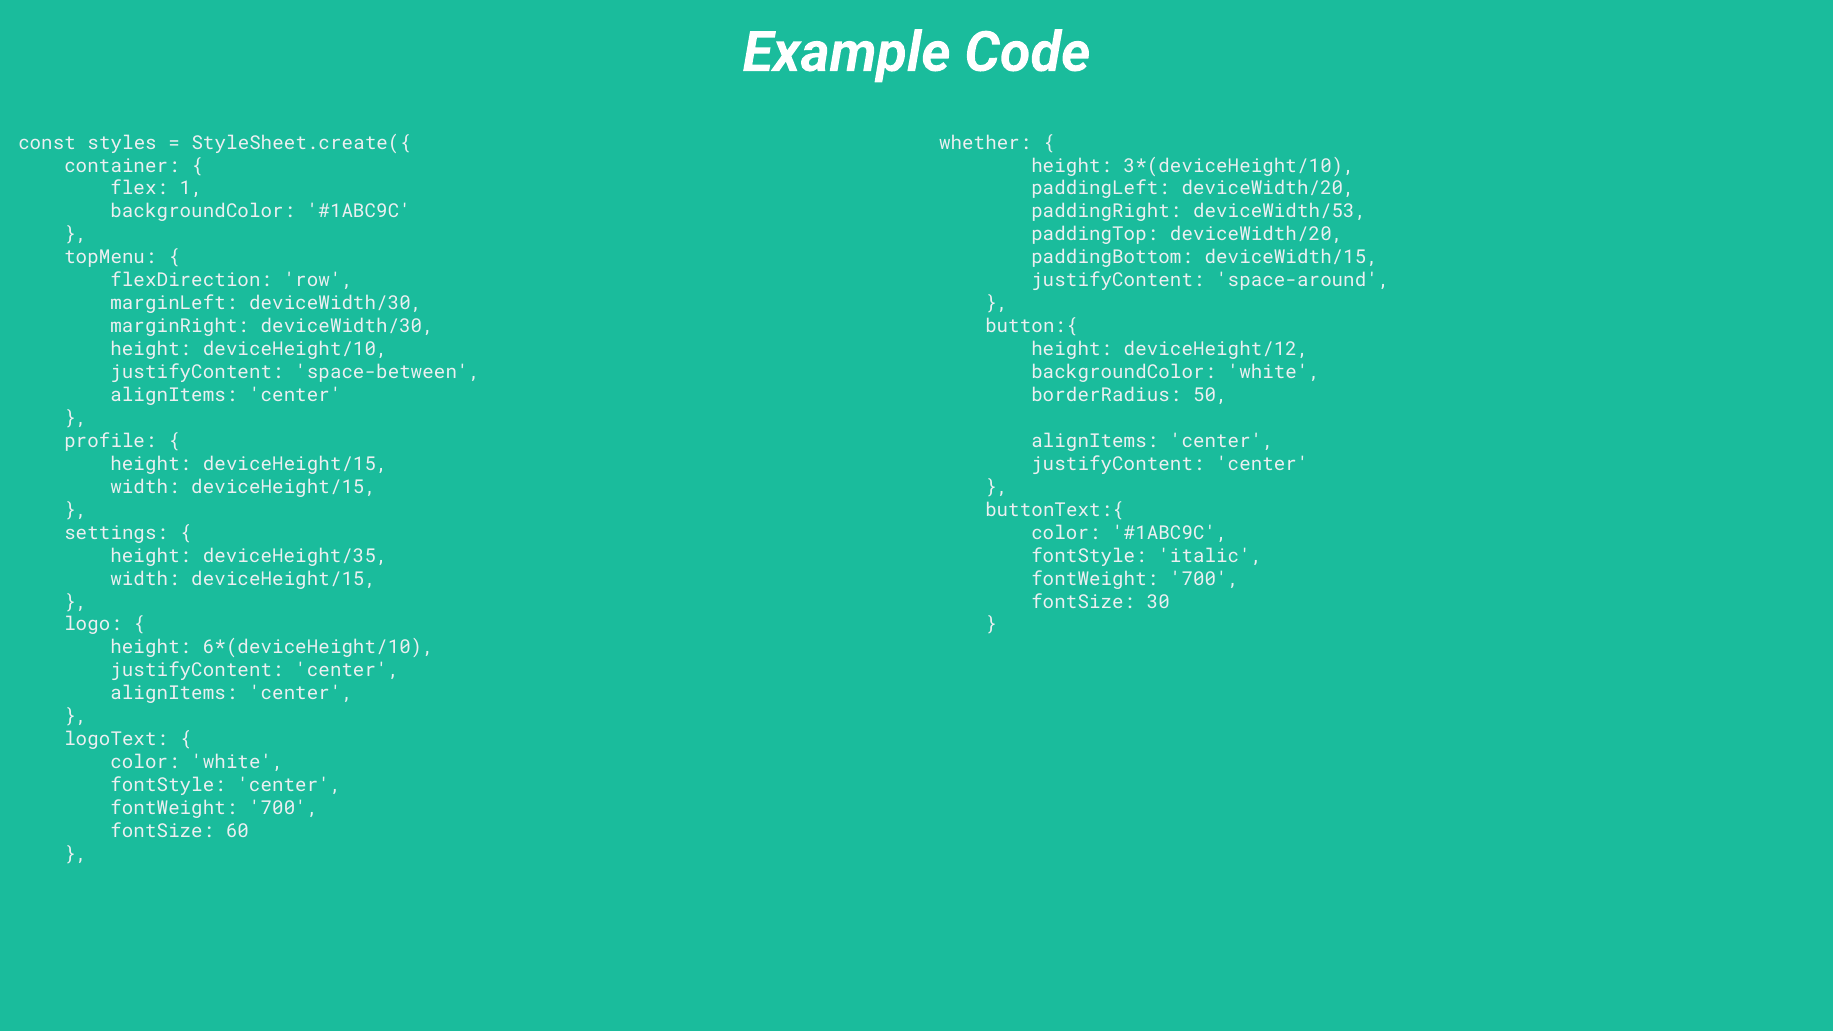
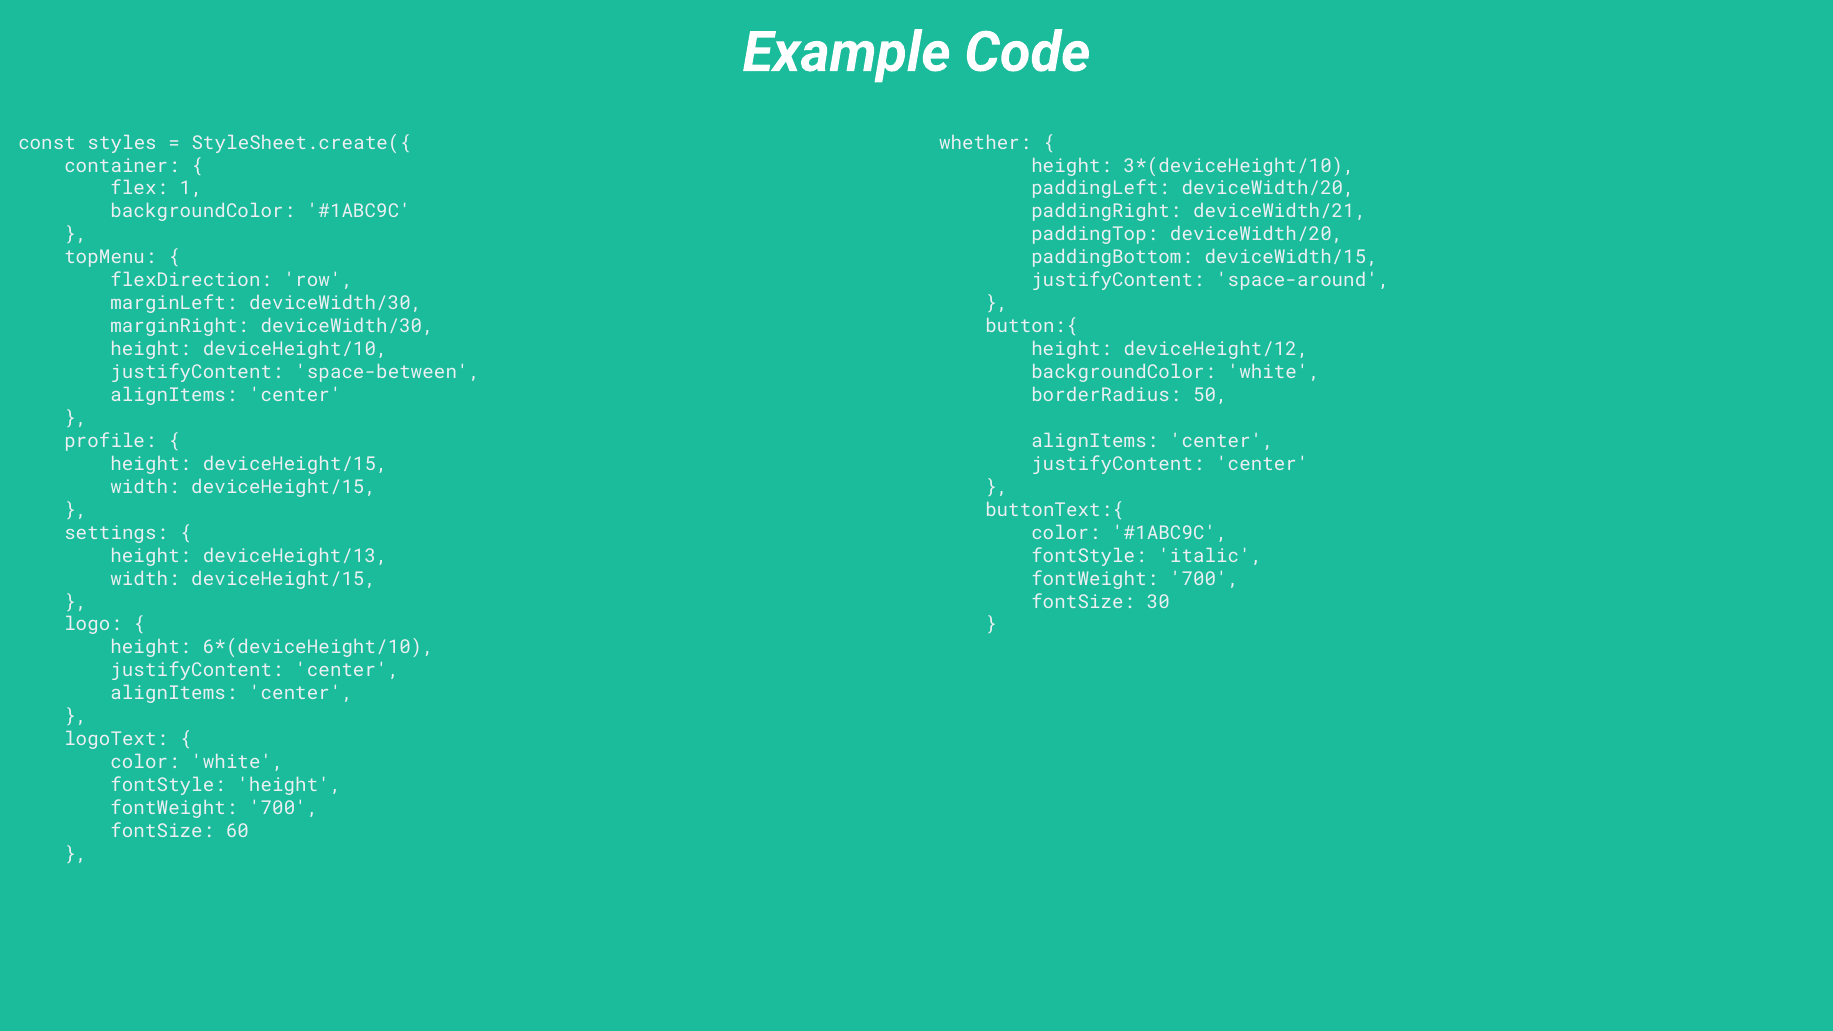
deviceWidth/53: deviceWidth/53 -> deviceWidth/21 (1280, 212)
deviceHeight/35: deviceHeight/35 -> deviceHeight/13 (295, 556)
fontStyle center: center -> height (289, 785)
